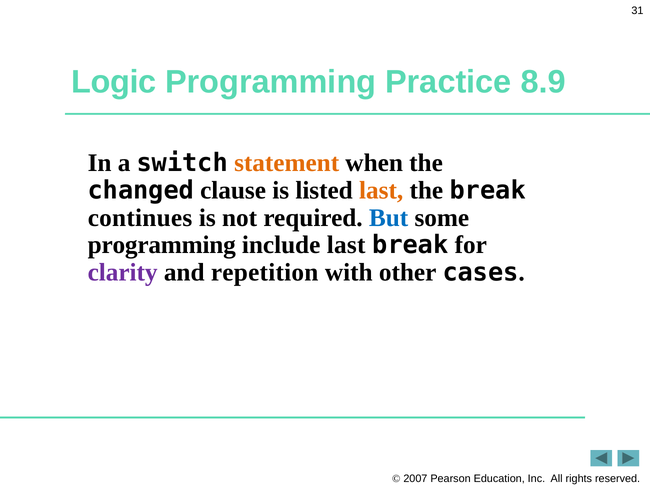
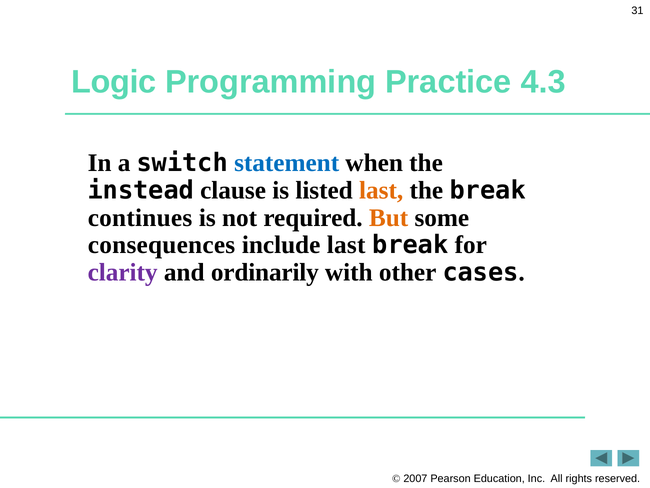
8.9: 8.9 -> 4.3 (543, 82)
statement colour: orange -> blue (287, 163)
changed: changed -> instead (141, 190)
But colour: blue -> orange (389, 218)
programming: programming -> consequences (162, 245)
repetition: repetition -> ordinarily (265, 272)
